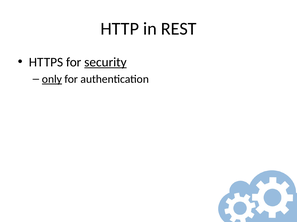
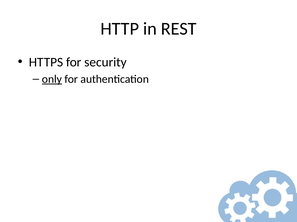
security underline: present -> none (106, 62)
